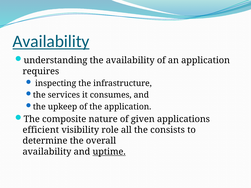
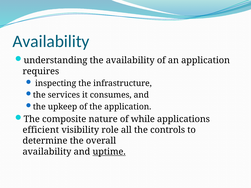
Availability underline: present -> none (51, 41)
given: given -> while (143, 119)
consists: consists -> controls (168, 130)
